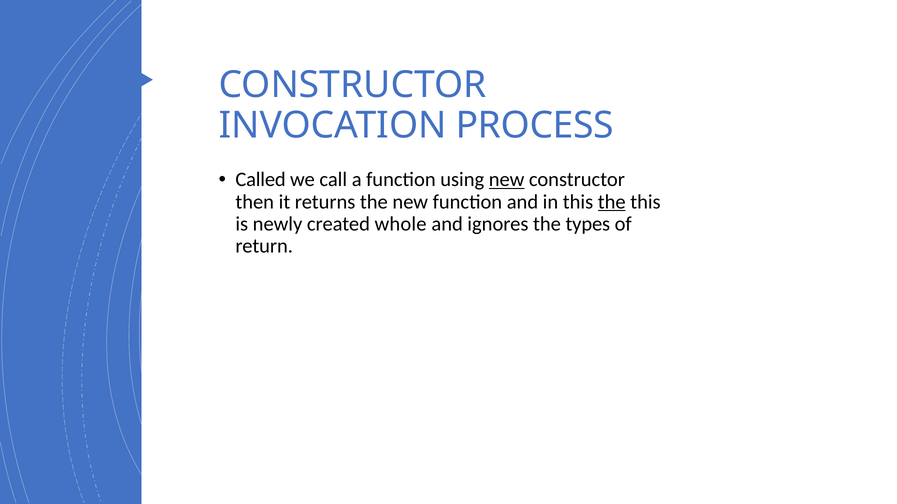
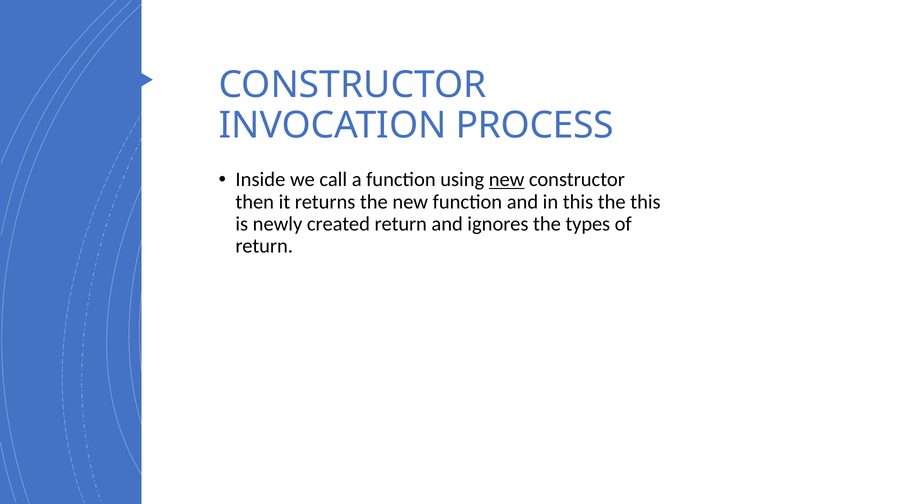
Called: Called -> Inside (260, 180)
the underline: present -> none (612, 202)
created whole: whole -> return (401, 224)
